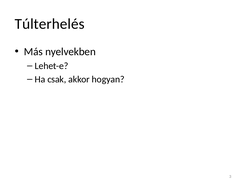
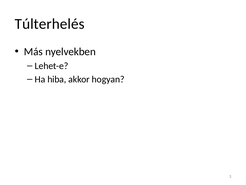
csak: csak -> hiba (57, 79)
